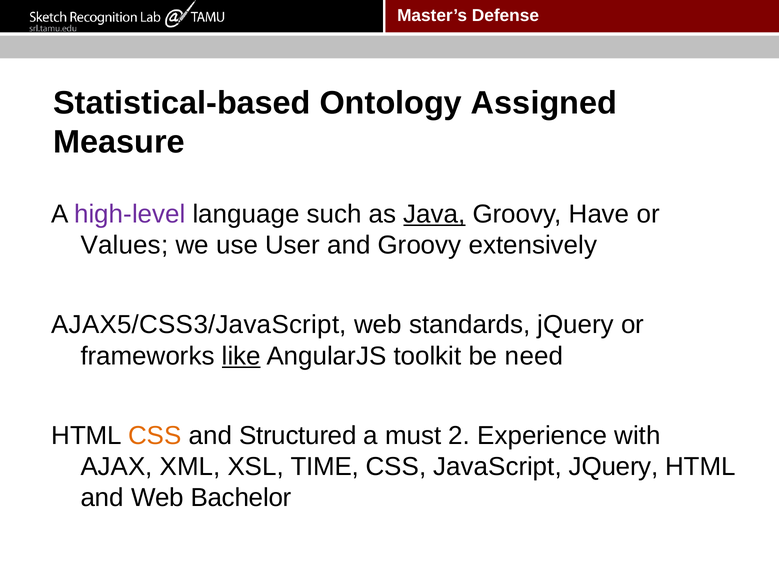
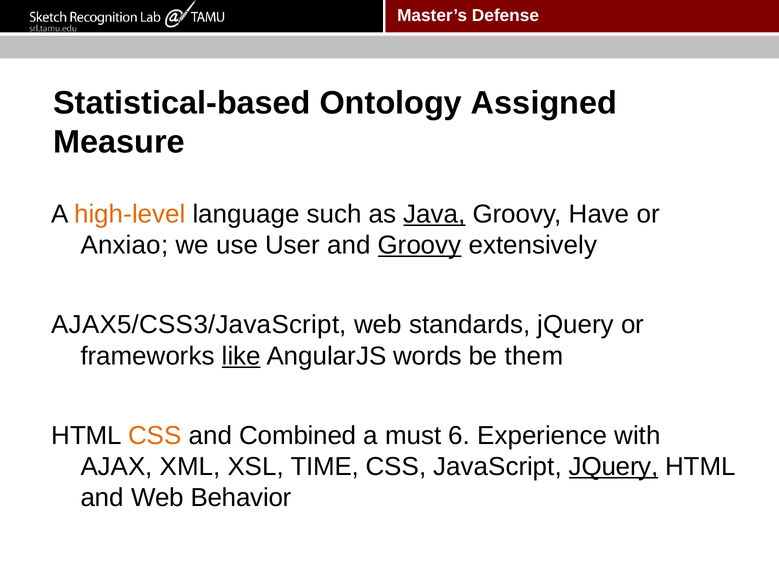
high-level colour: purple -> orange (130, 214)
Values: Values -> Anxiao (124, 245)
Groovy underline: none -> present (420, 245)
toolkit: toolkit -> words (428, 356)
need: need -> them (534, 356)
Structured: Structured -> Combined (298, 436)
2: 2 -> 6 (459, 436)
JQuery underline: none -> present (614, 467)
Bachelor: Bachelor -> Behavior (241, 498)
